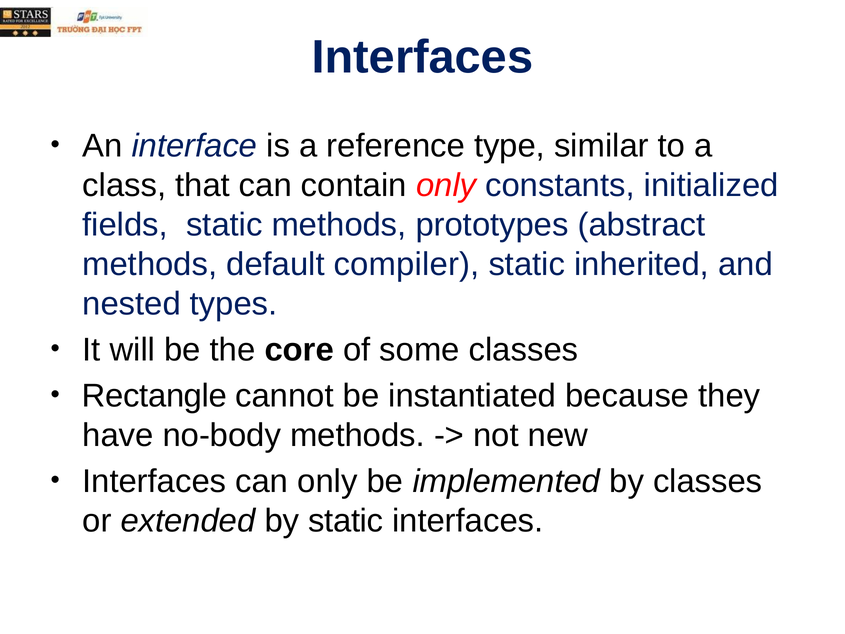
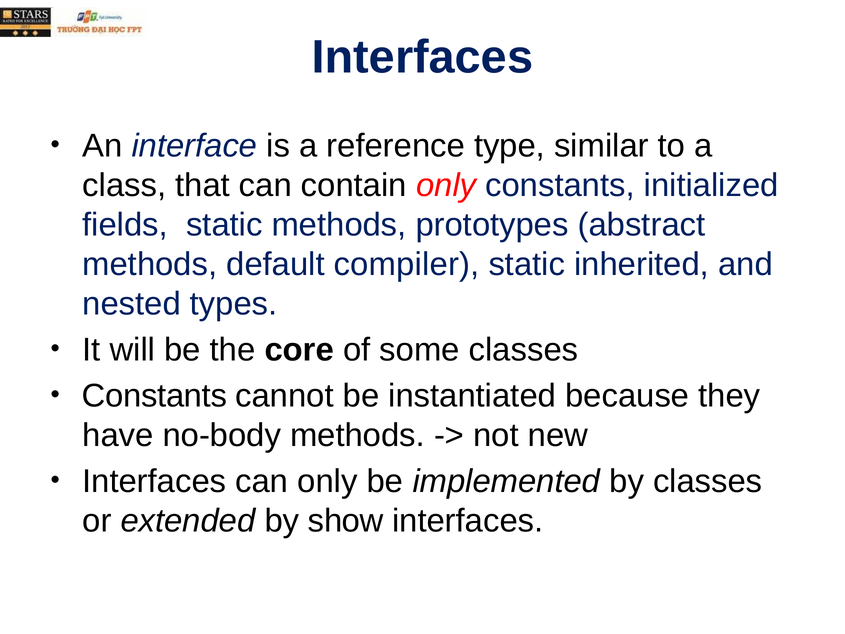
Rectangle: Rectangle -> Constants (155, 396)
by static: static -> show (346, 521)
